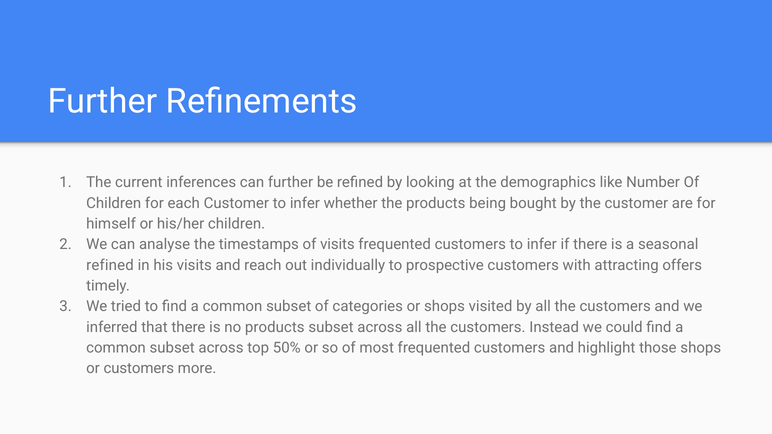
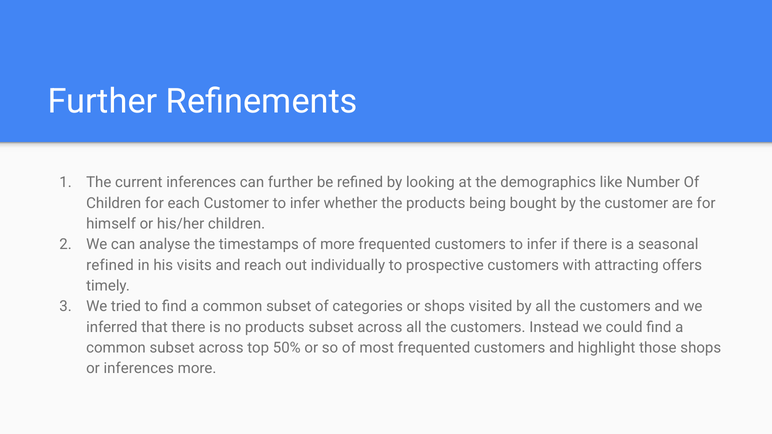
of visits: visits -> more (337, 245)
or customers: customers -> inferences (139, 369)
